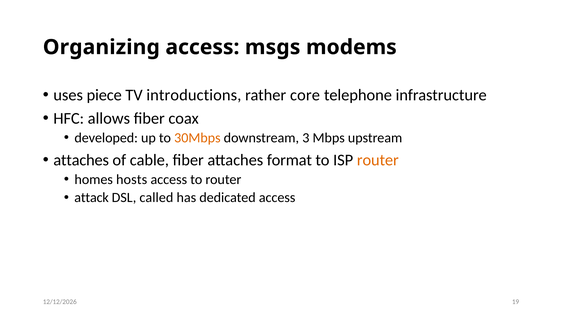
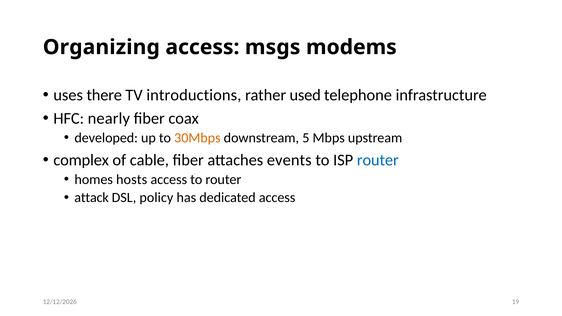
piece: piece -> there (104, 95)
core: core -> used (305, 95)
allows: allows -> nearly (109, 119)
3: 3 -> 5 (306, 138)
attaches: attaches -> complex (81, 160)
format: format -> events (289, 160)
router colour: orange -> blue (378, 160)
called: called -> policy (156, 198)
